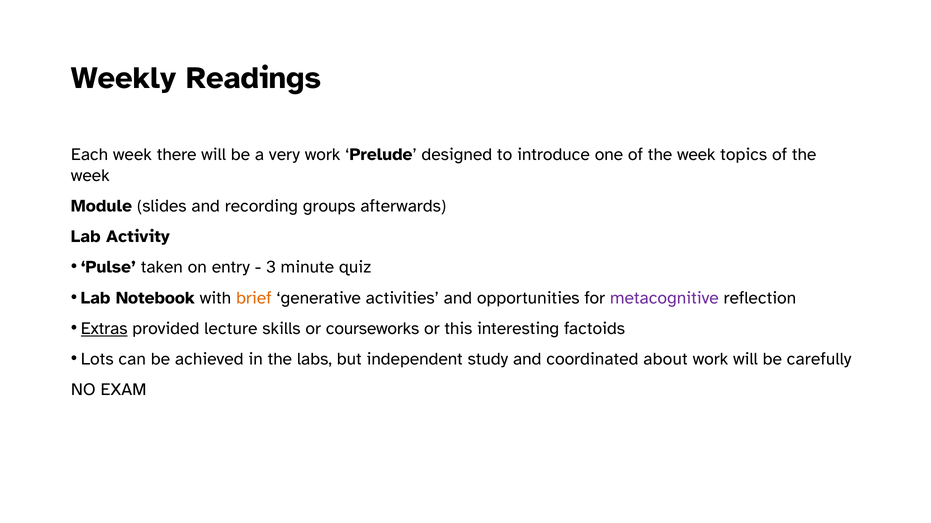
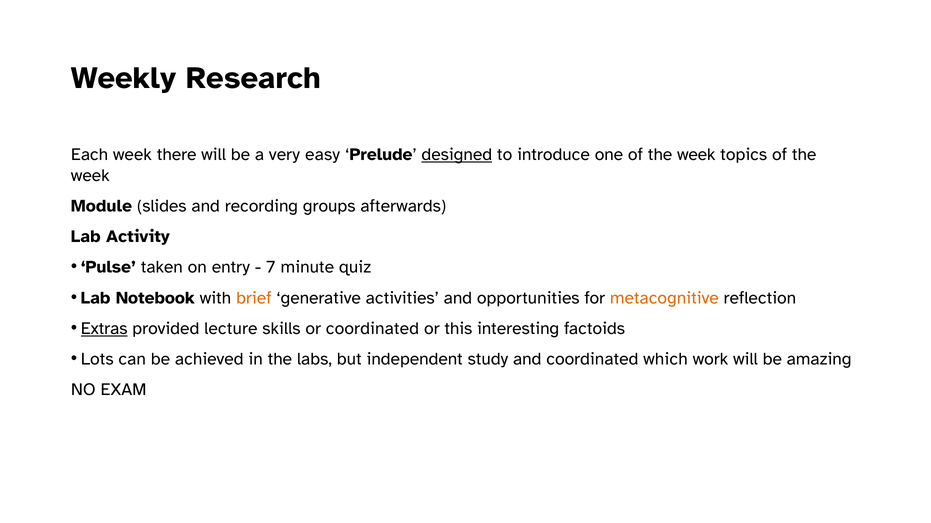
Readings: Readings -> Research (254, 78)
very work: work -> easy (323, 155)
designed underline: none -> present (457, 155)
3: 3 -> 7 (271, 267)
metacognitive colour: purple -> orange (664, 298)
or courseworks: courseworks -> coordinated (372, 329)
about: about -> which (666, 359)
carefully: carefully -> amazing (819, 359)
